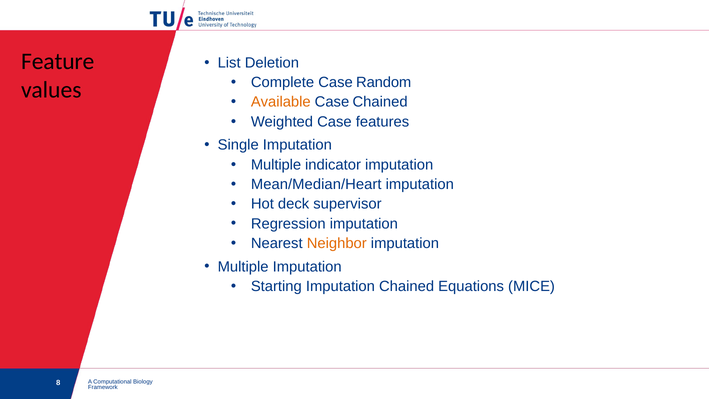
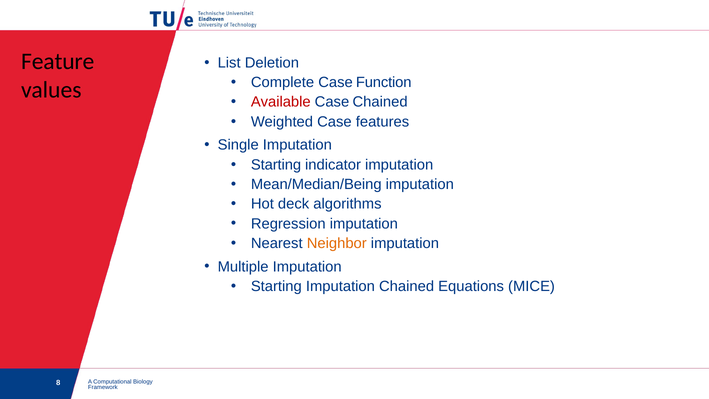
Random: Random -> Function (384, 82)
Available colour: orange -> red (281, 102)
Multiple: Multiple -> Starting (276, 165)
Mean/Median/Heart: Mean/Median/Heart -> Mean/Median/Being (316, 184)
supervisor: supervisor -> algorithms (347, 204)
